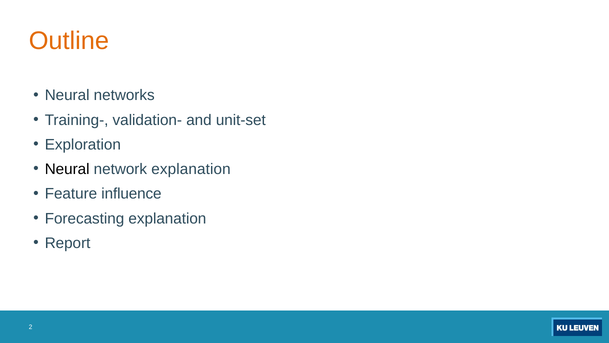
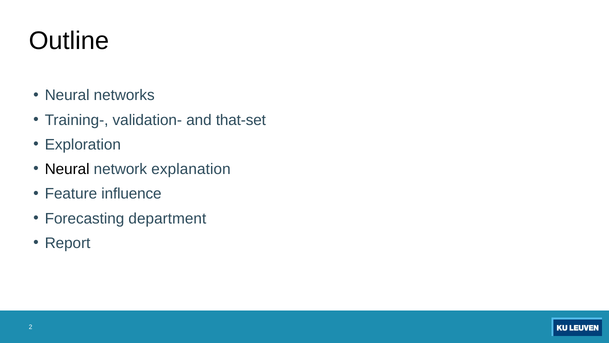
Outline colour: orange -> black (69, 41)
unit-set: unit-set -> that-set (241, 120)
Forecasting explanation: explanation -> department (167, 218)
